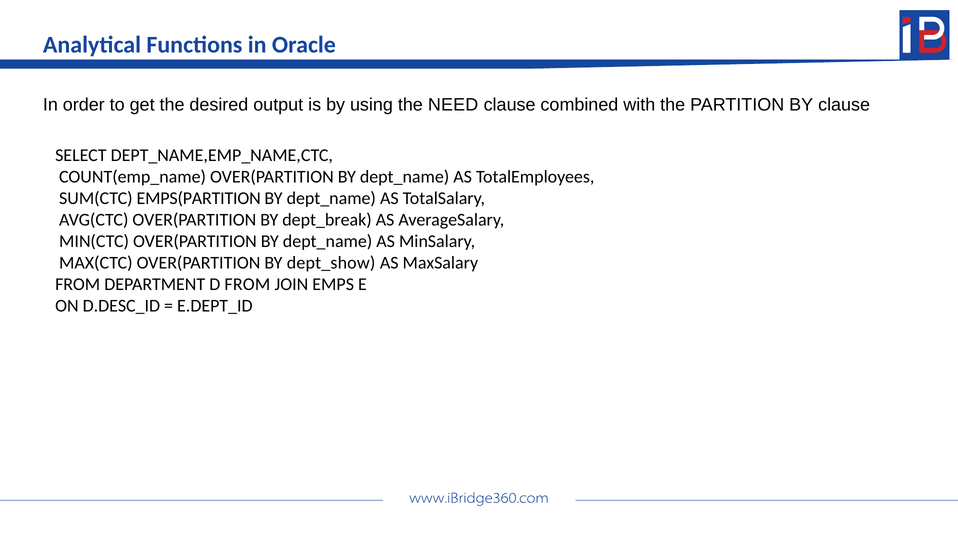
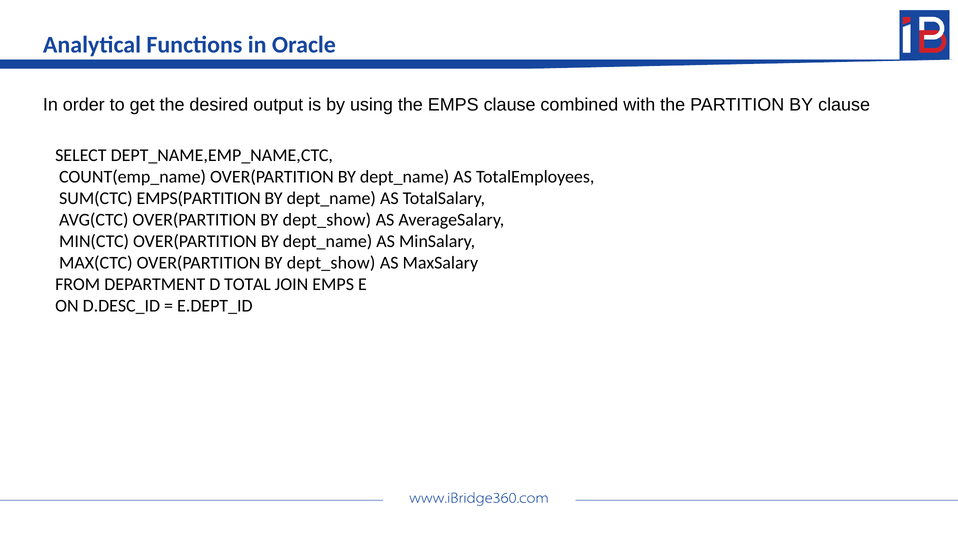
the NEED: NEED -> EMPS (453, 105)
AVG(CTC OVER(PARTITION BY dept_break: dept_break -> dept_show (327, 220)
D FROM: FROM -> TOTAL (248, 284)
